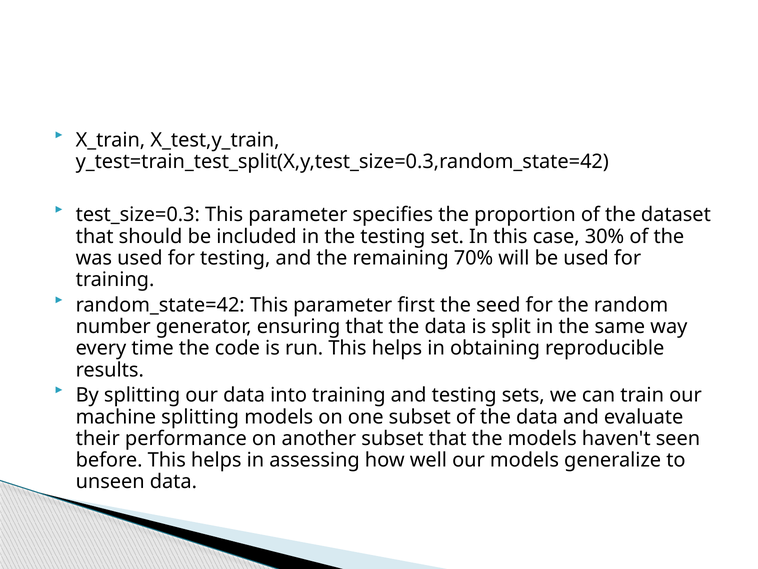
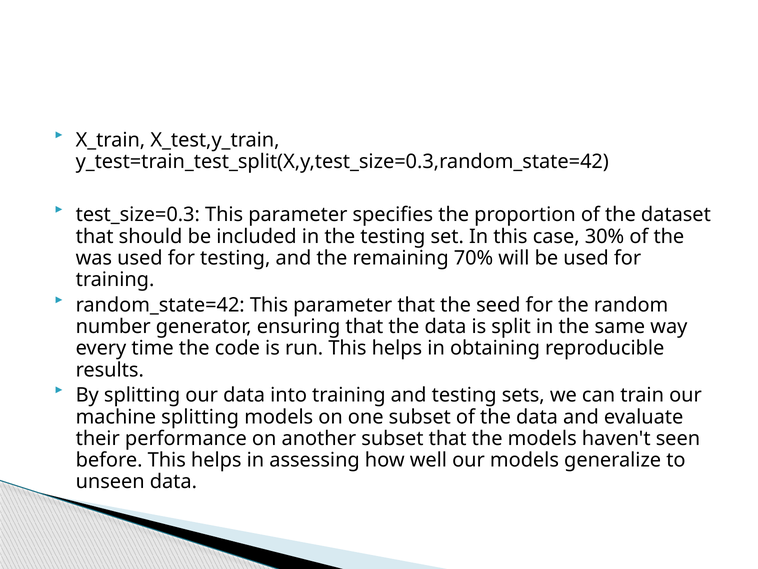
parameter first: first -> that (416, 305)
